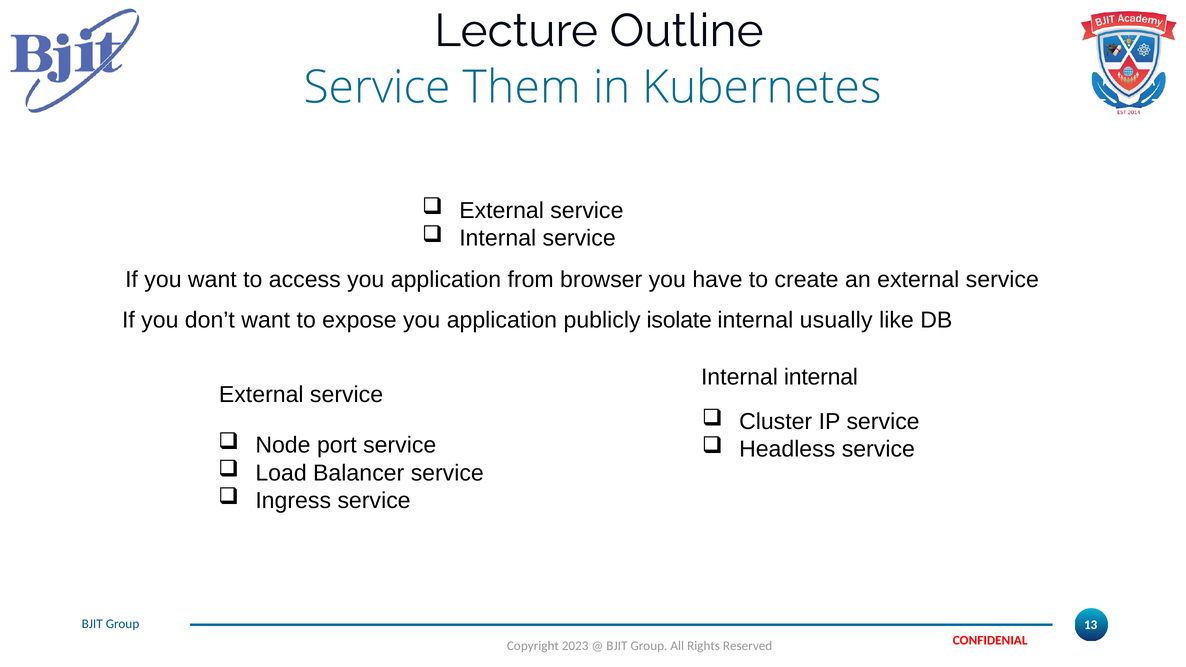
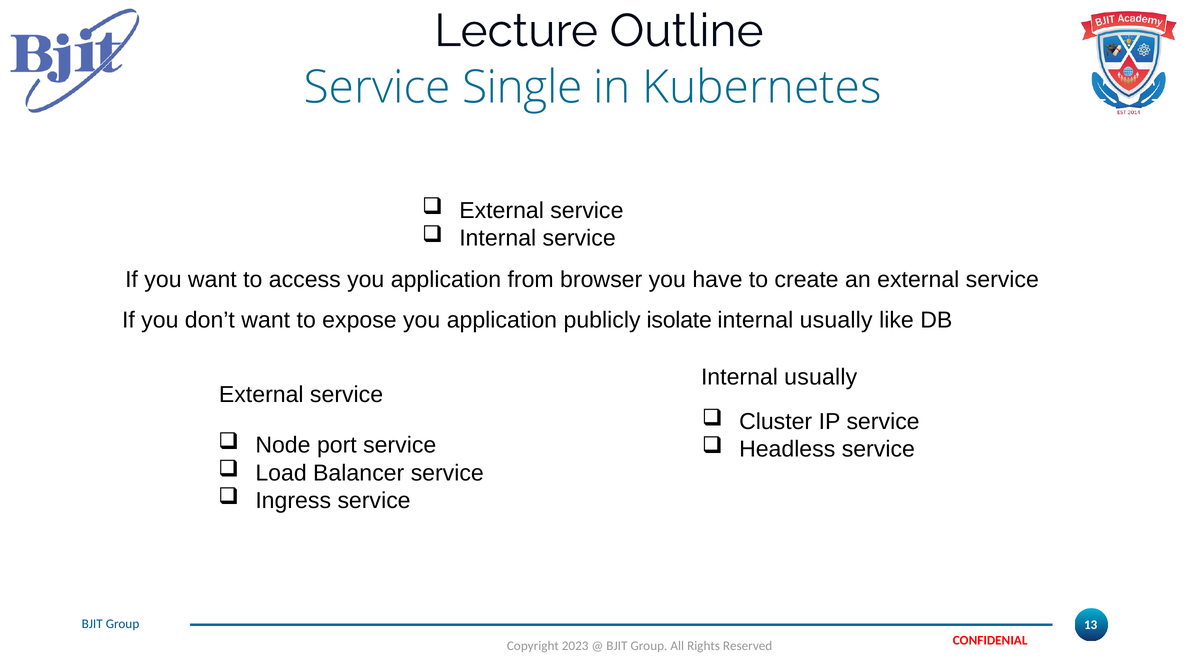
Them: Them -> Single (522, 88)
internal: internal -> usually (821, 377)
